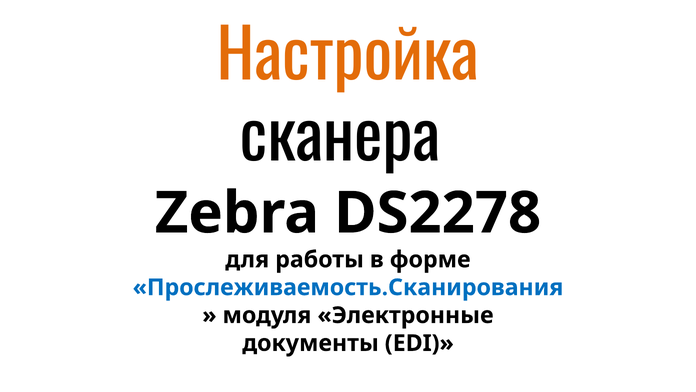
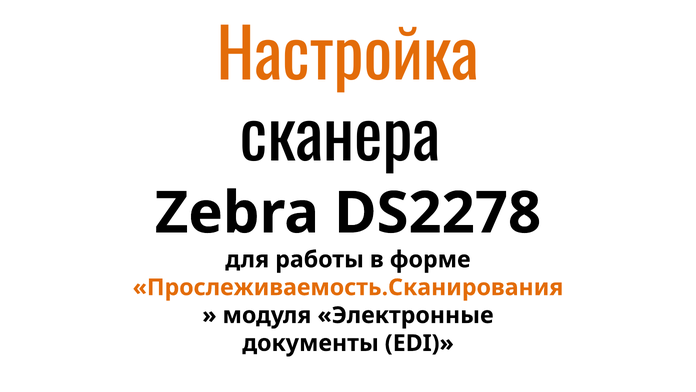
Прослеживаемость.Сканирования colour: blue -> orange (348, 287)
